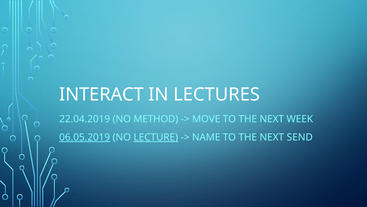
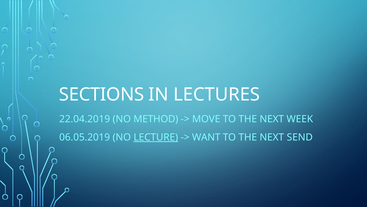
INTERACT: INTERACT -> SECTIONS (102, 94)
06.05.2019 underline: present -> none (85, 137)
NAME: NAME -> WANT (206, 137)
